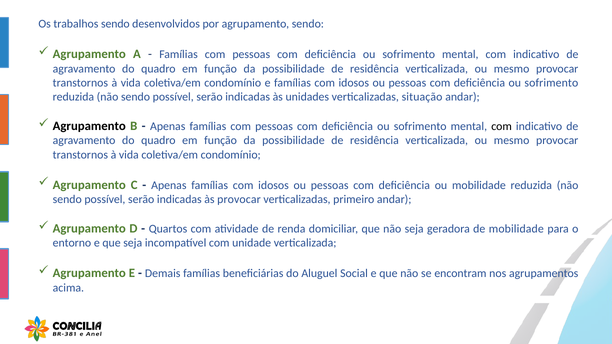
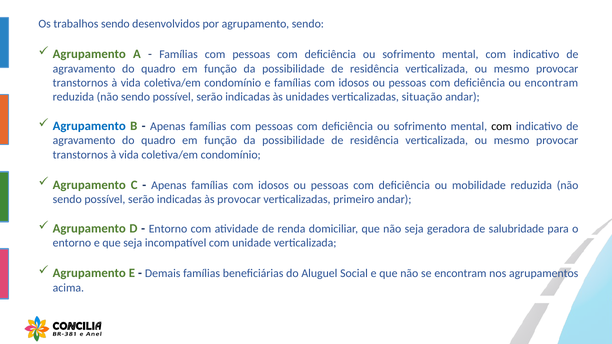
sofrimento: sofrimento -> encontram (551, 83)
Agrupamento colour: black -> blue (89, 126)
Quartos: Quartos -> Entorno (168, 229)
de mobilidade: mobilidade -> salubridade (516, 229)
